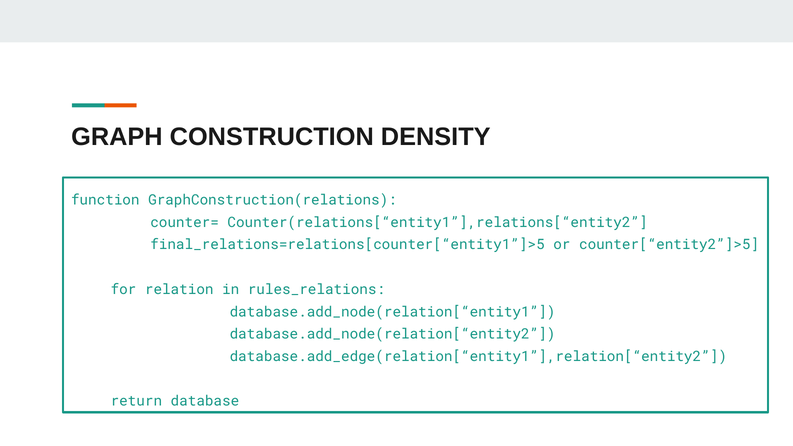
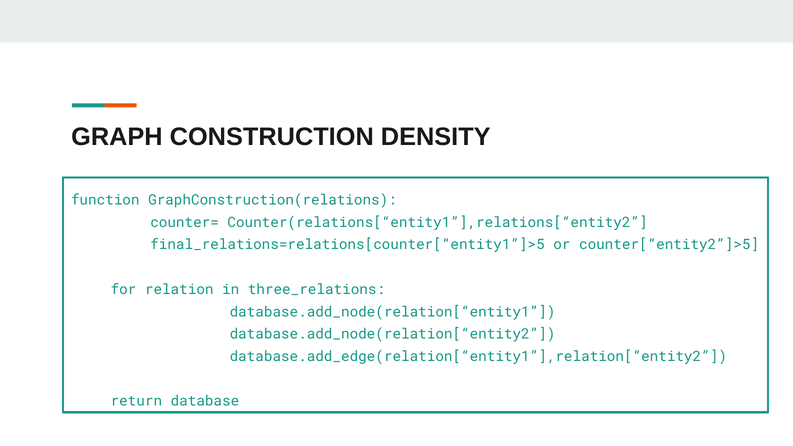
rules_relations: rules_relations -> three_relations (316, 289)
